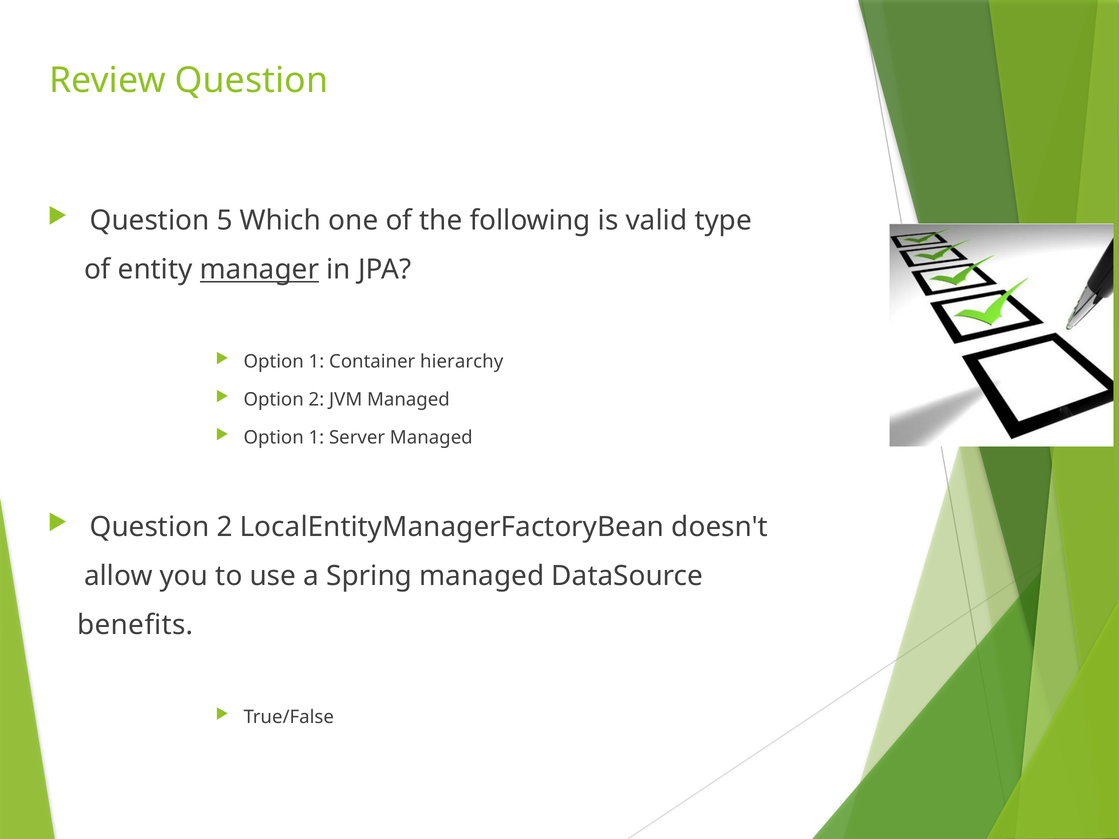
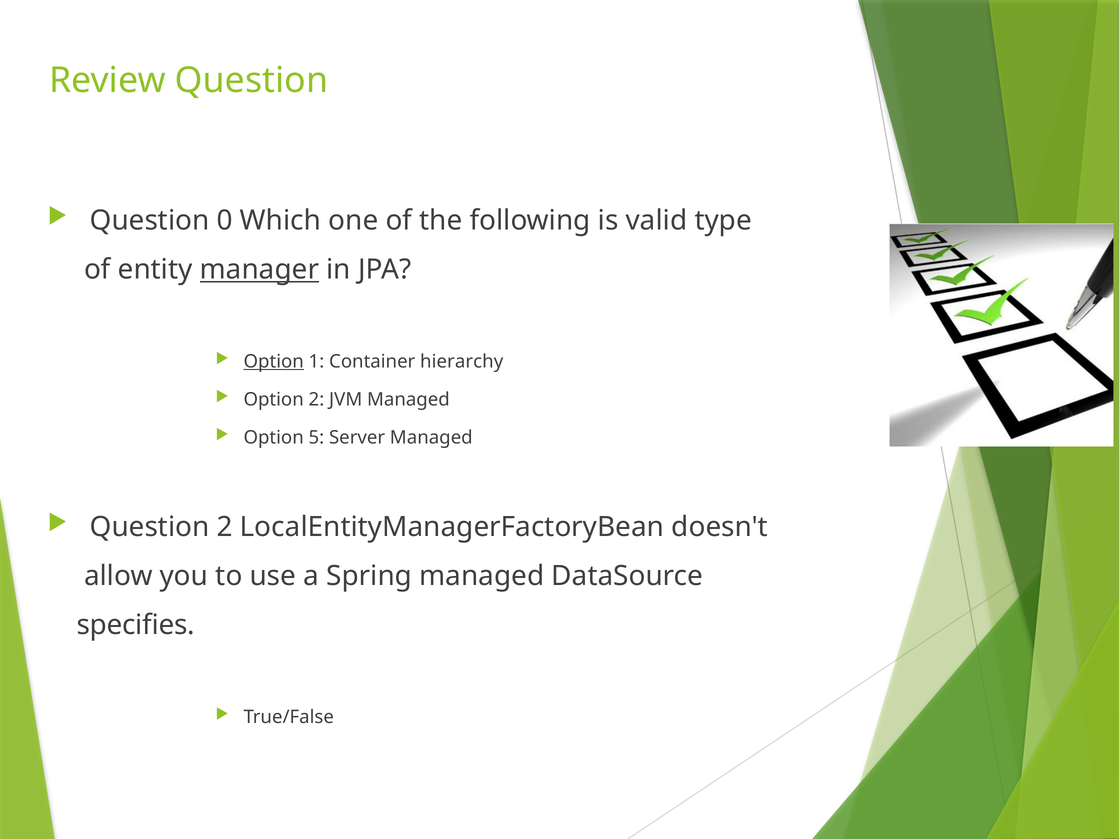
5: 5 -> 0 (225, 221)
Option underline: none -> present (274, 362)
1: 1 -> 5 (316, 438)
benefits: benefits -> specifies (136, 625)
